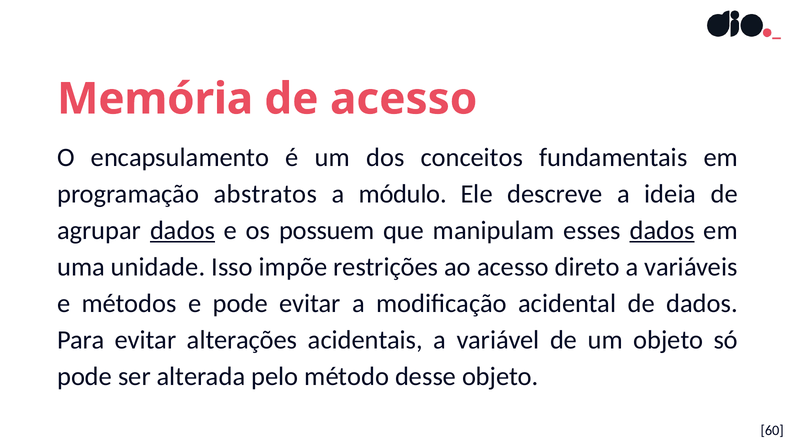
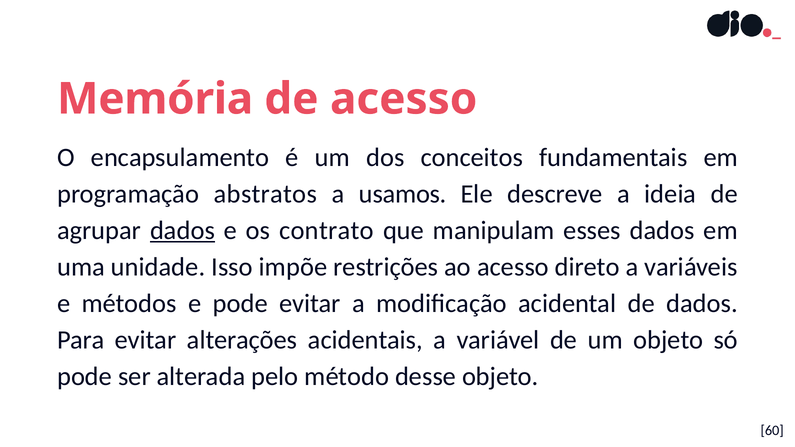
módulo: módulo -> usamos (403, 194)
possuem: possuem -> contrato (327, 230)
dados underline: present -> none (662, 230)
